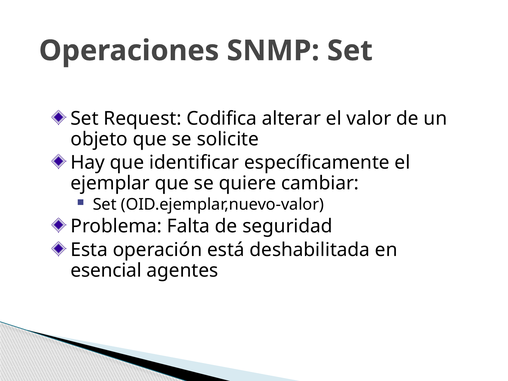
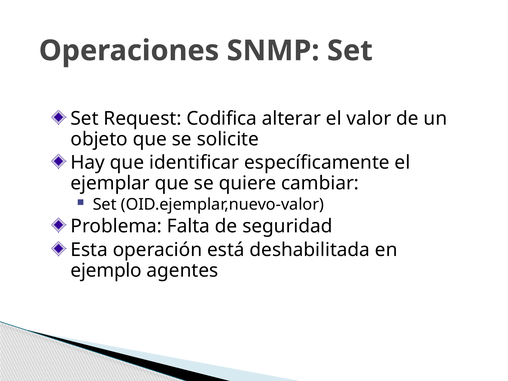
esencial: esencial -> ejemplo (106, 270)
